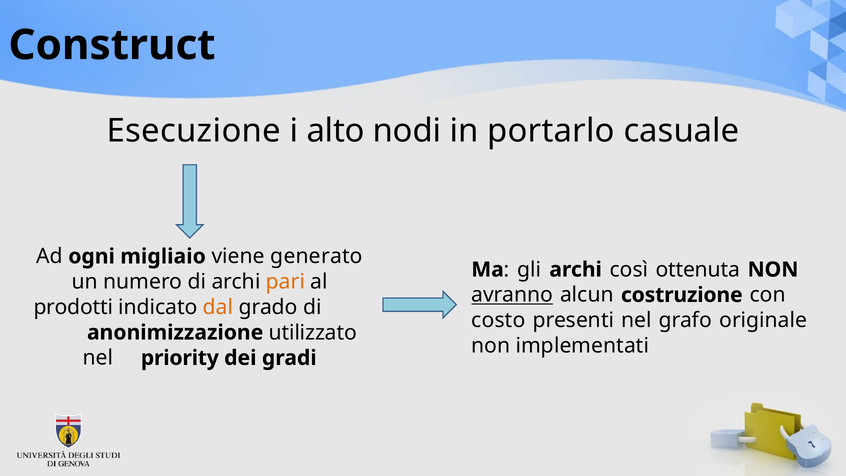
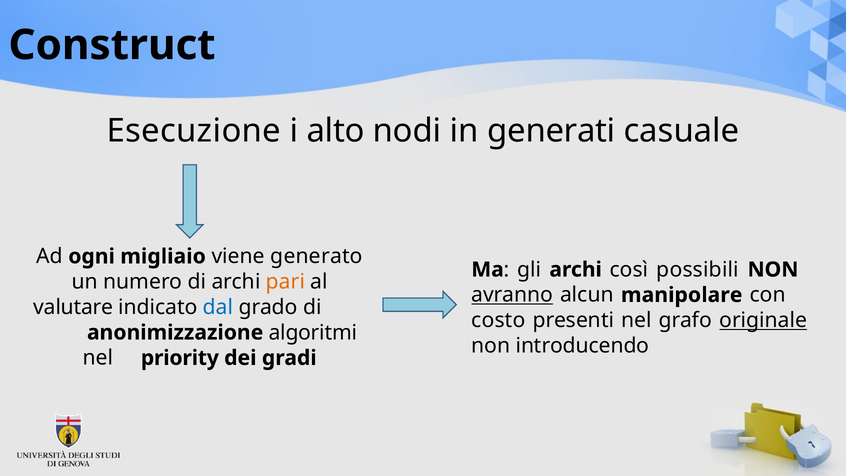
portarlo: portarlo -> generati (551, 131)
ottenuta: ottenuta -> possibili (698, 270)
costruzione: costruzione -> manipolare (682, 295)
prodotti: prodotti -> valutare (73, 307)
dal colour: orange -> blue (218, 307)
originale underline: none -> present (763, 320)
utilizzato: utilizzato -> algoritmi (313, 332)
implementati: implementati -> introducendo (582, 346)
